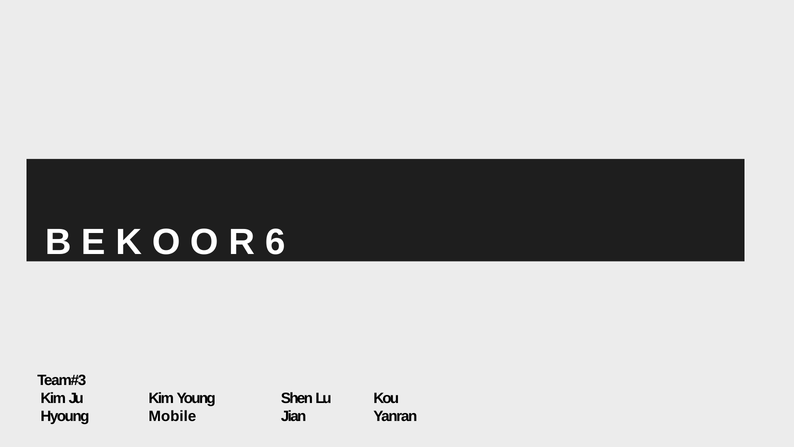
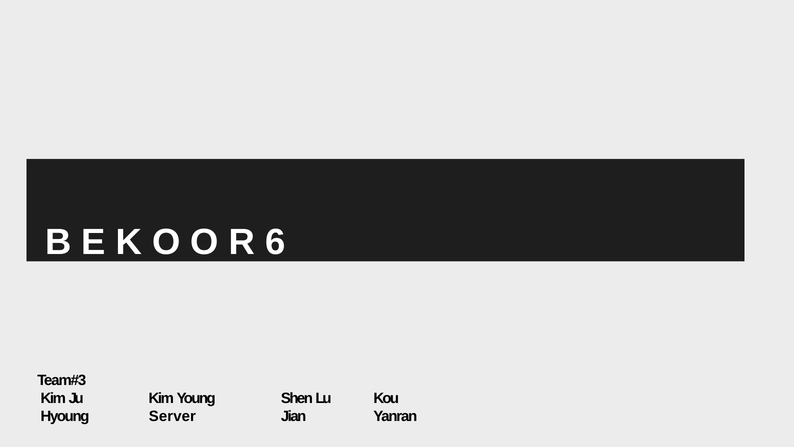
Mobile: Mobile -> Server (172, 416)
